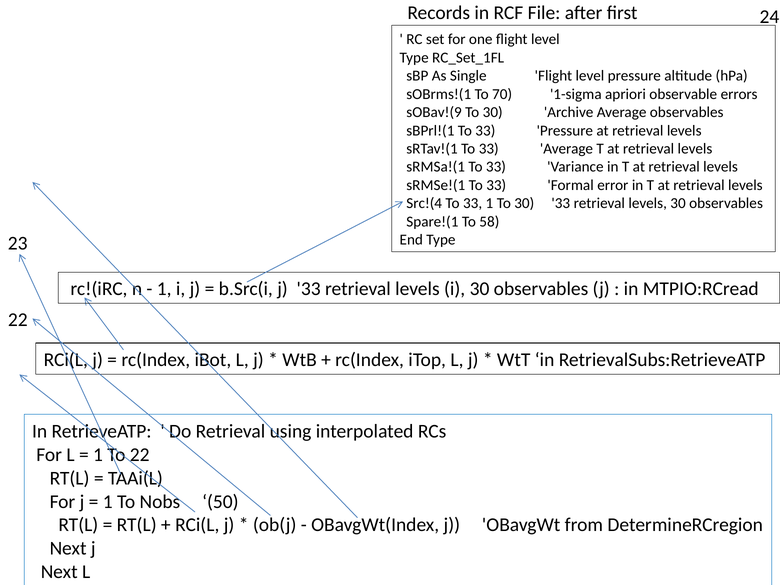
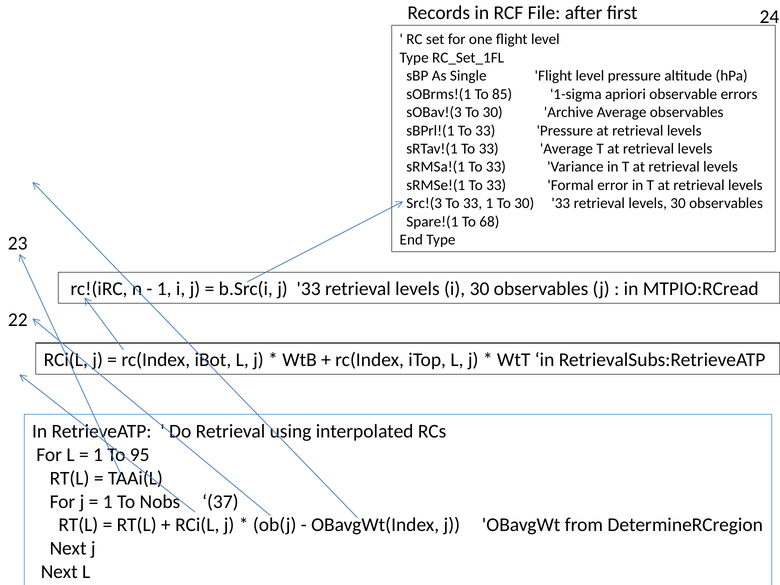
70: 70 -> 85 (502, 94)
sOBav!(9: sOBav!(9 -> sOBav!(3 (434, 112)
Src!(4: Src!(4 -> Src!(3 (424, 203)
58: 58 -> 68 (489, 222)
To 22: 22 -> 95 (140, 455)
50: 50 -> 37 (220, 502)
